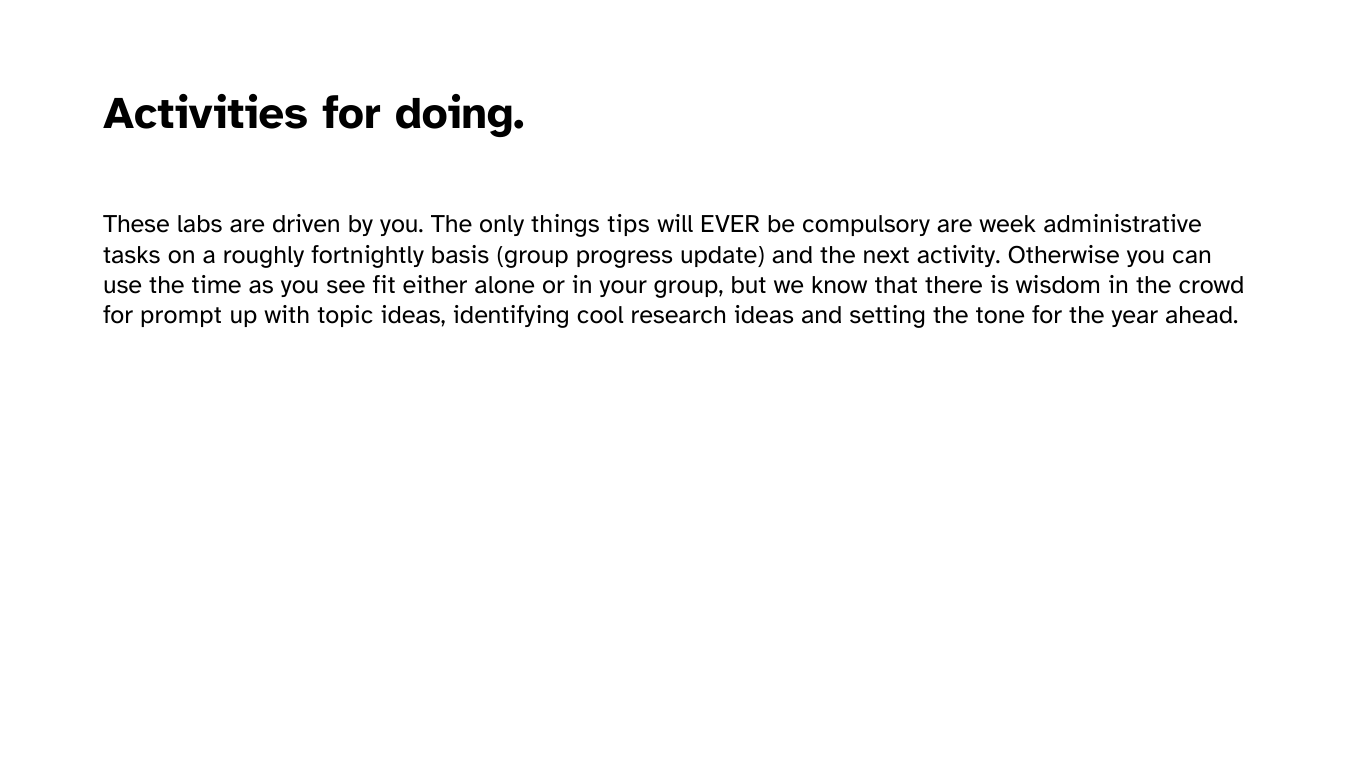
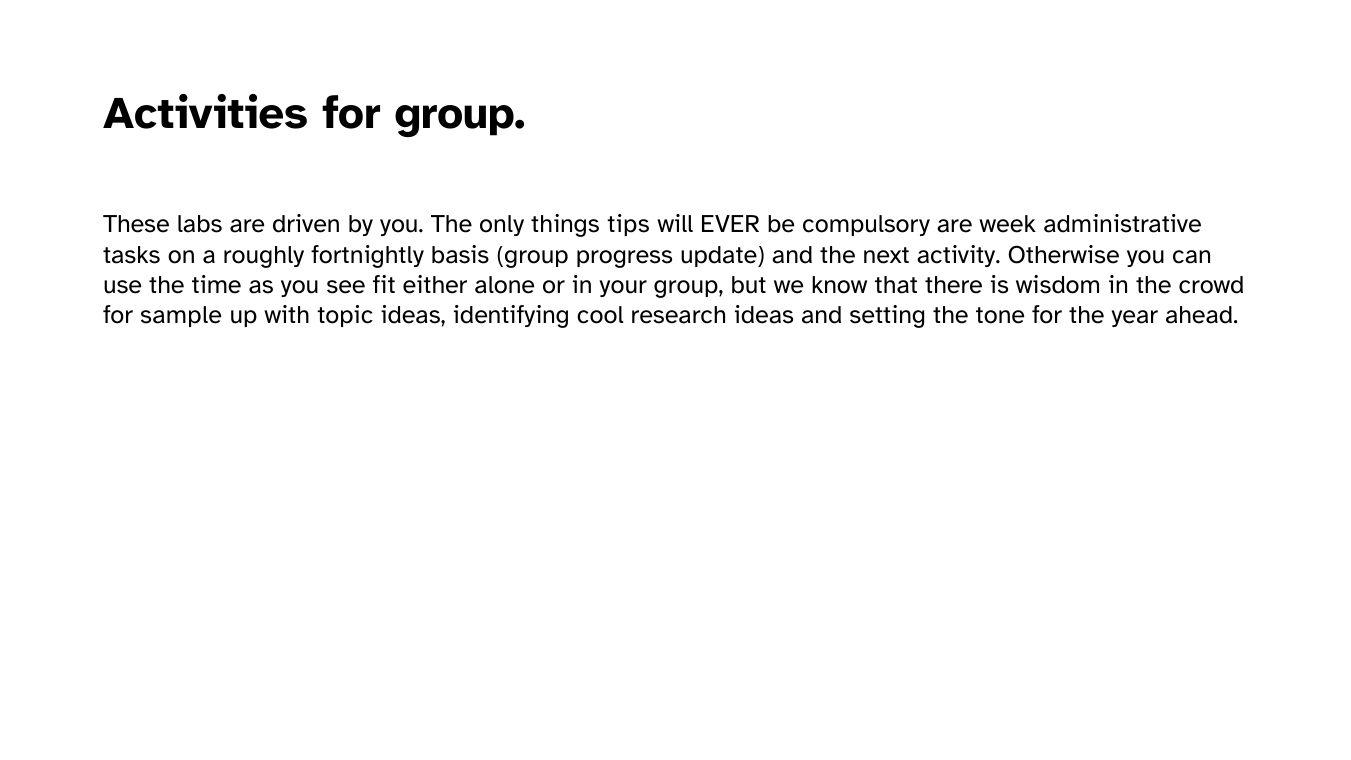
for doing: doing -> group (460, 114)
prompt: prompt -> sample (181, 316)
